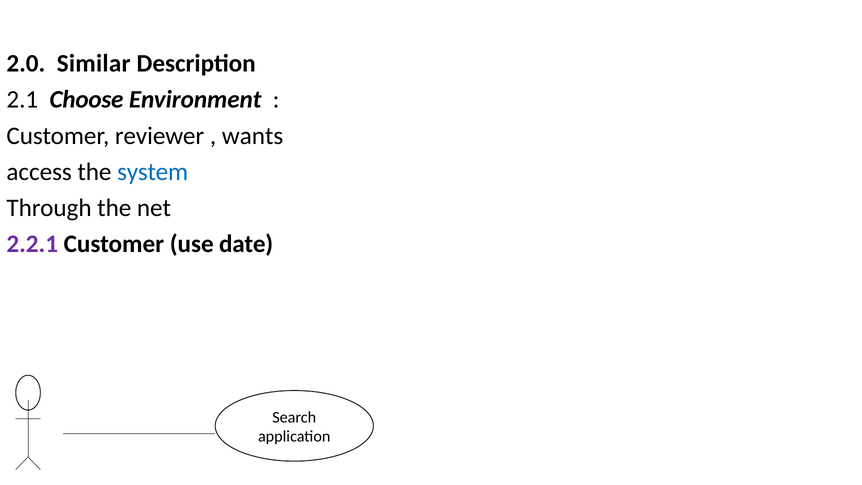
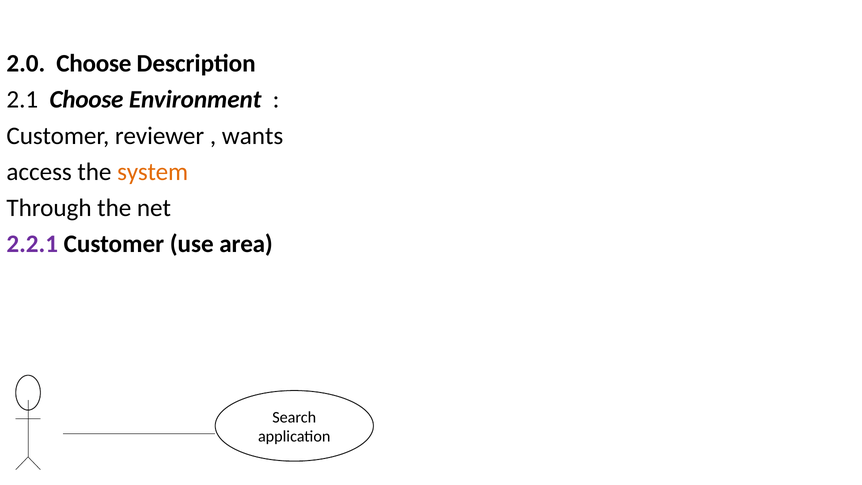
2.0 Similar: Similar -> Choose (94, 64)
system colour: blue -> orange (153, 172)
date: date -> area (246, 244)
